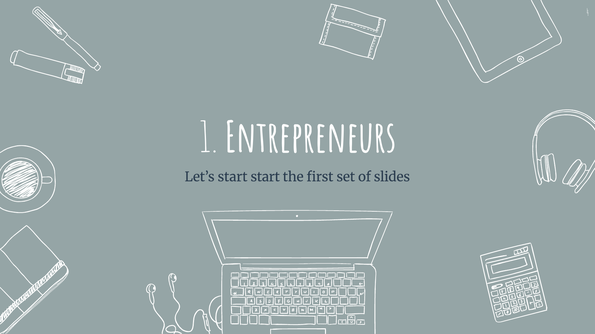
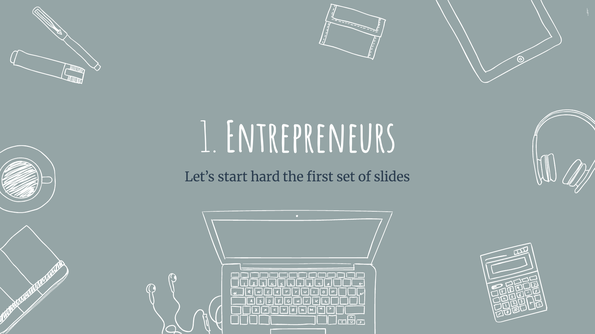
start start: start -> hard (265, 177)
